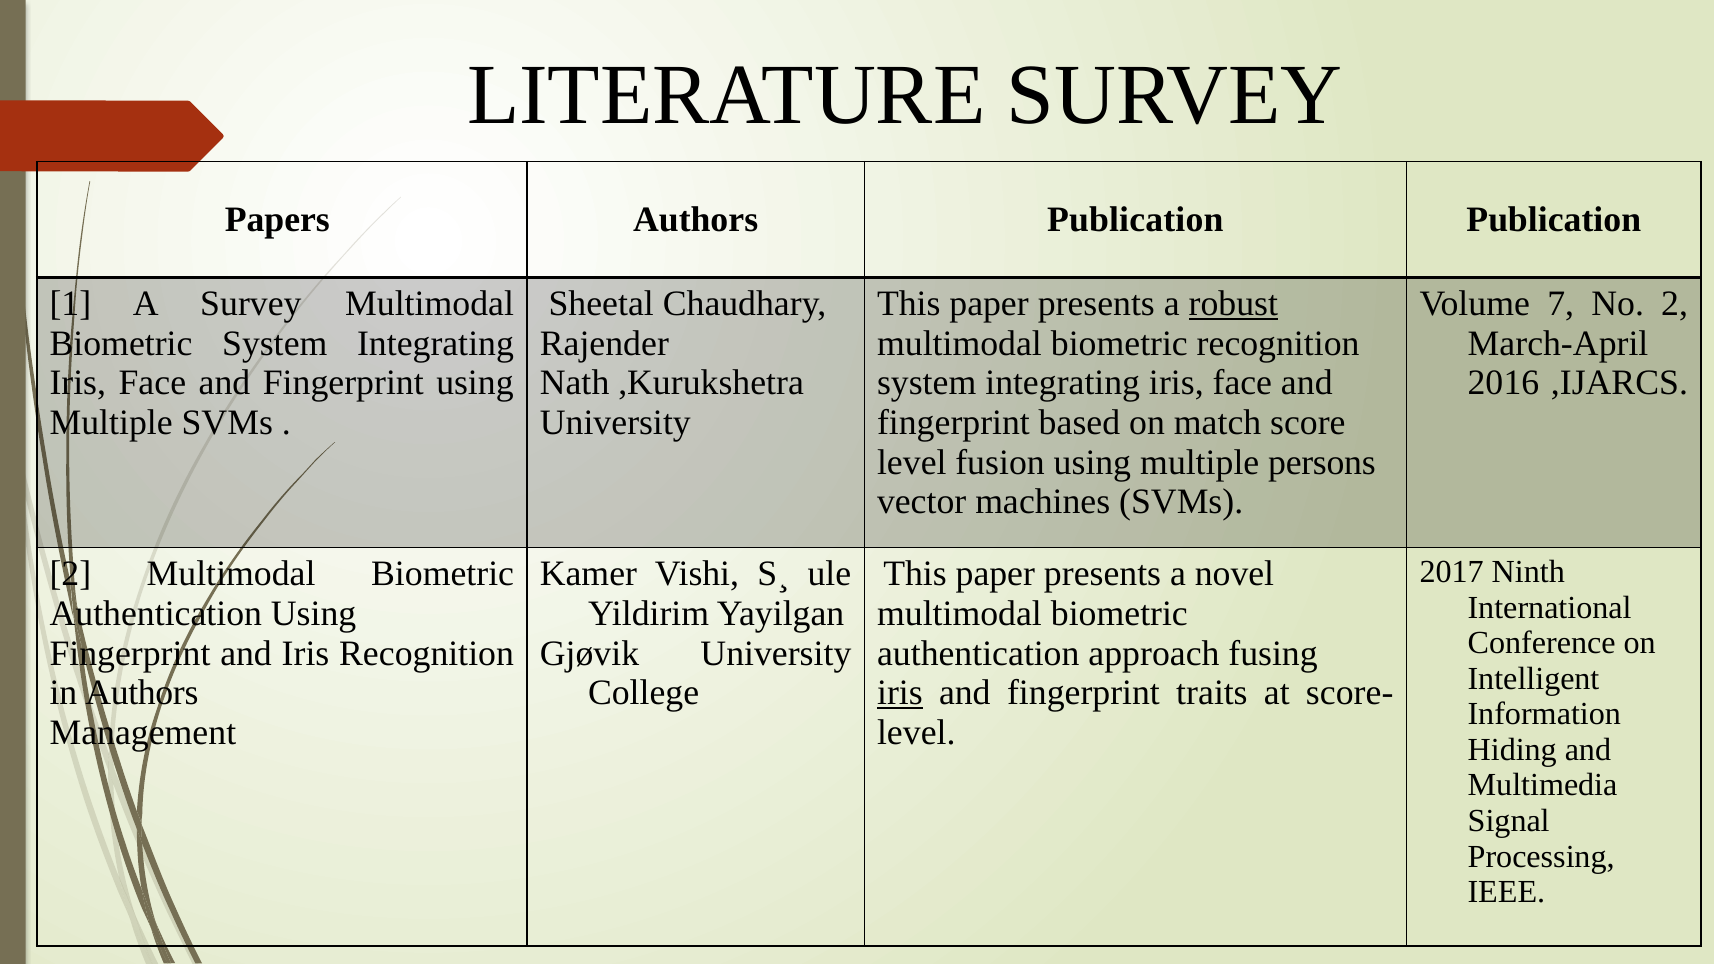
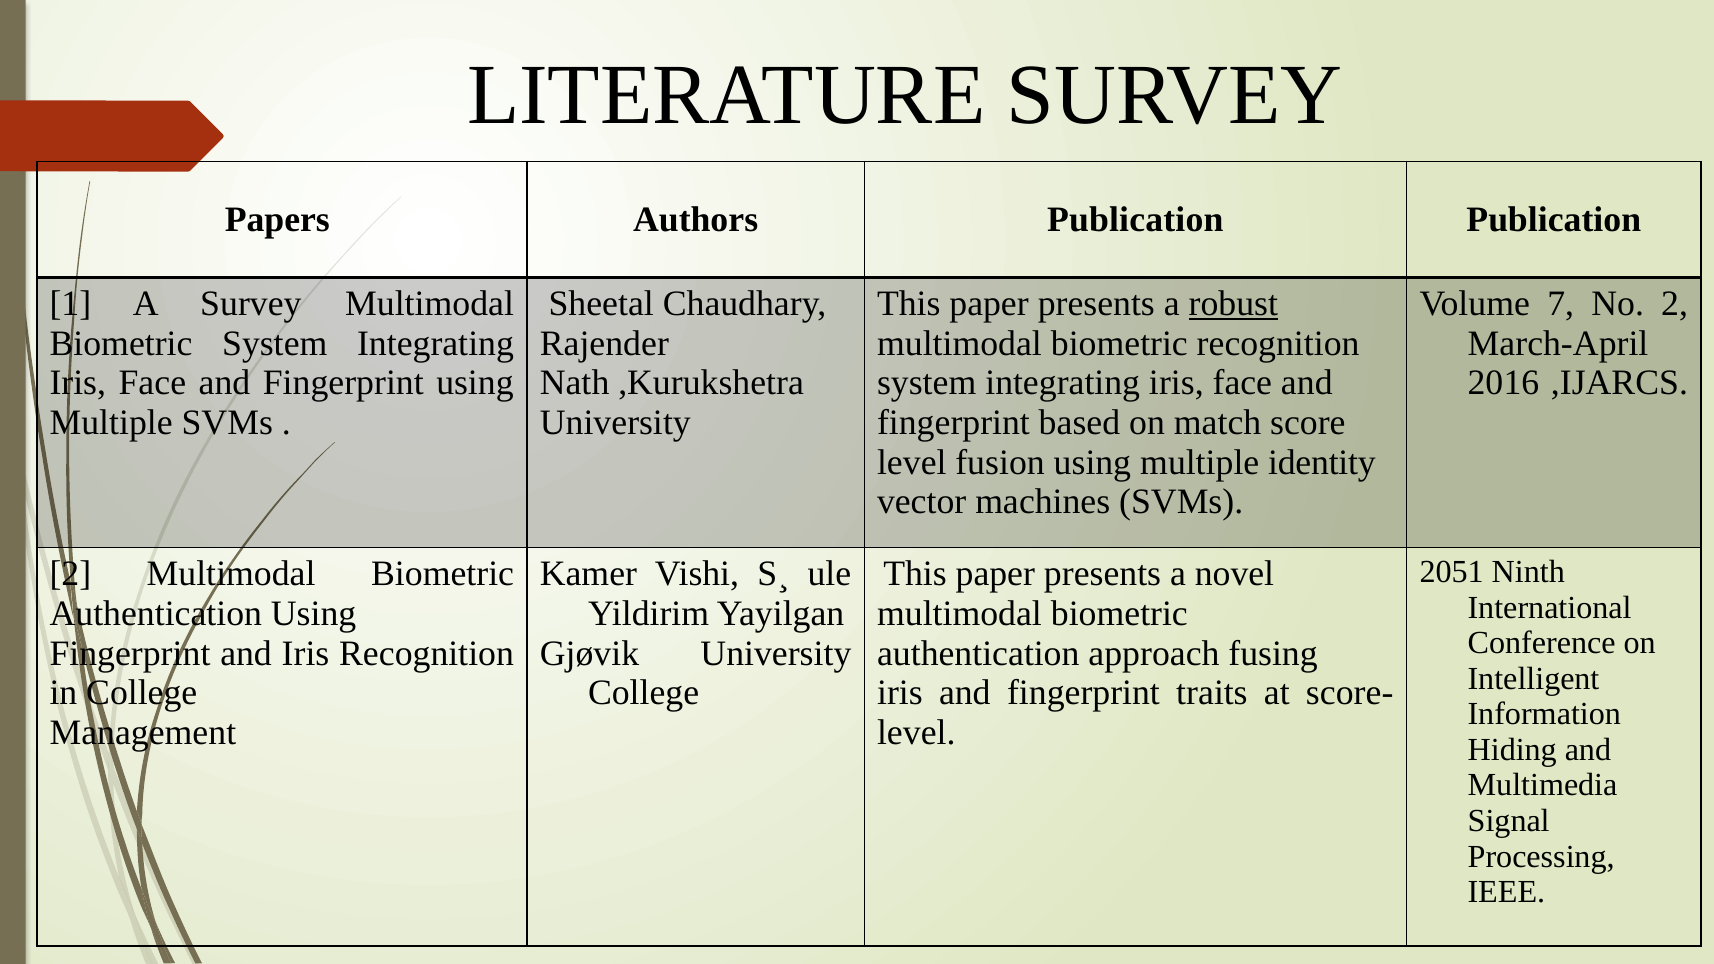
persons: persons -> identity (1322, 462)
2017: 2017 -> 2051 (1452, 572)
in Authors: Authors -> College (142, 693)
iris underline: present -> none (900, 693)
